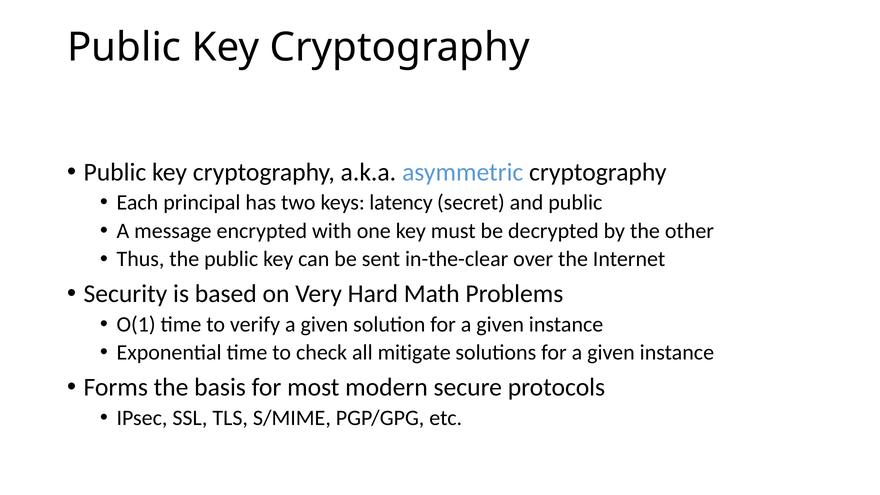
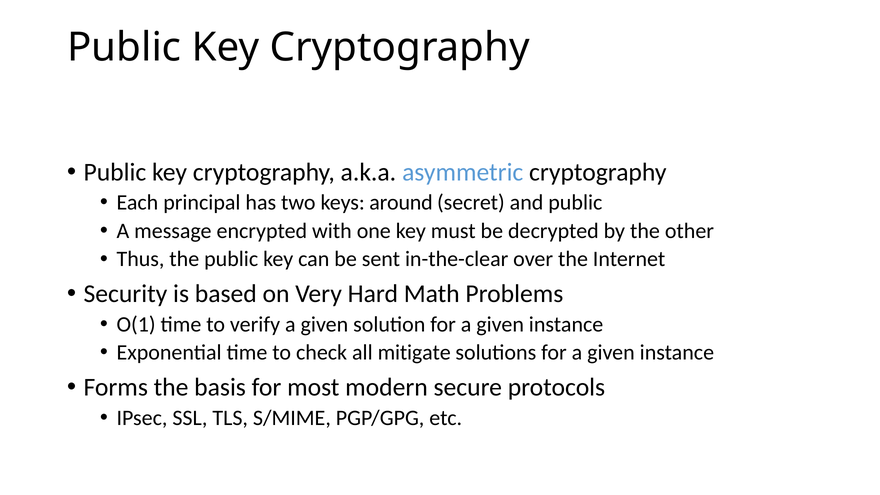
latency: latency -> around (401, 202)
